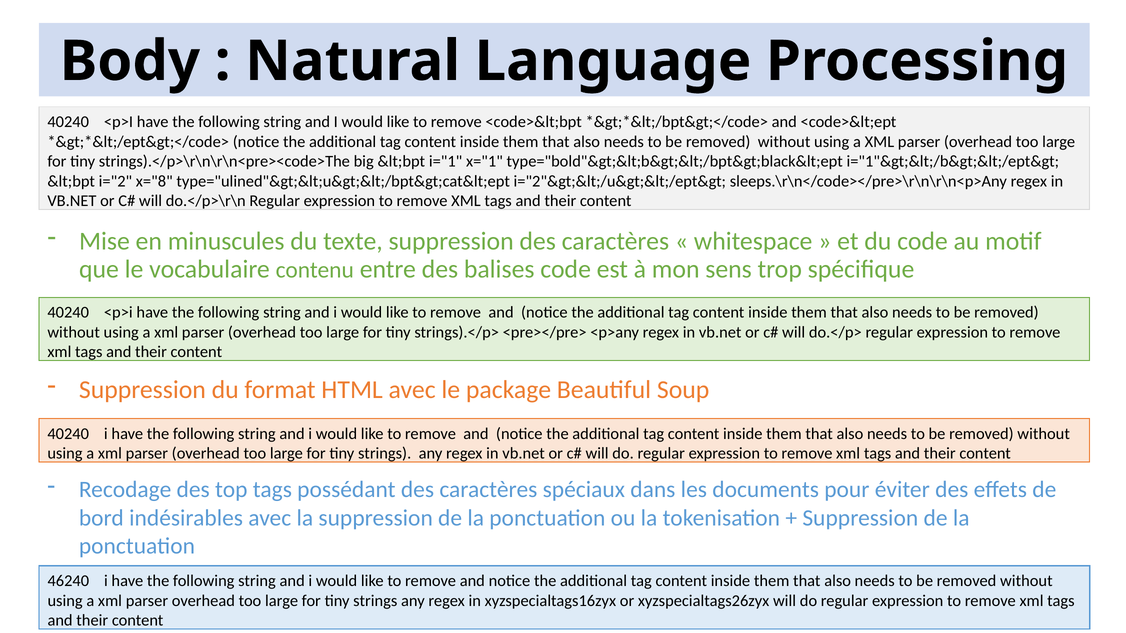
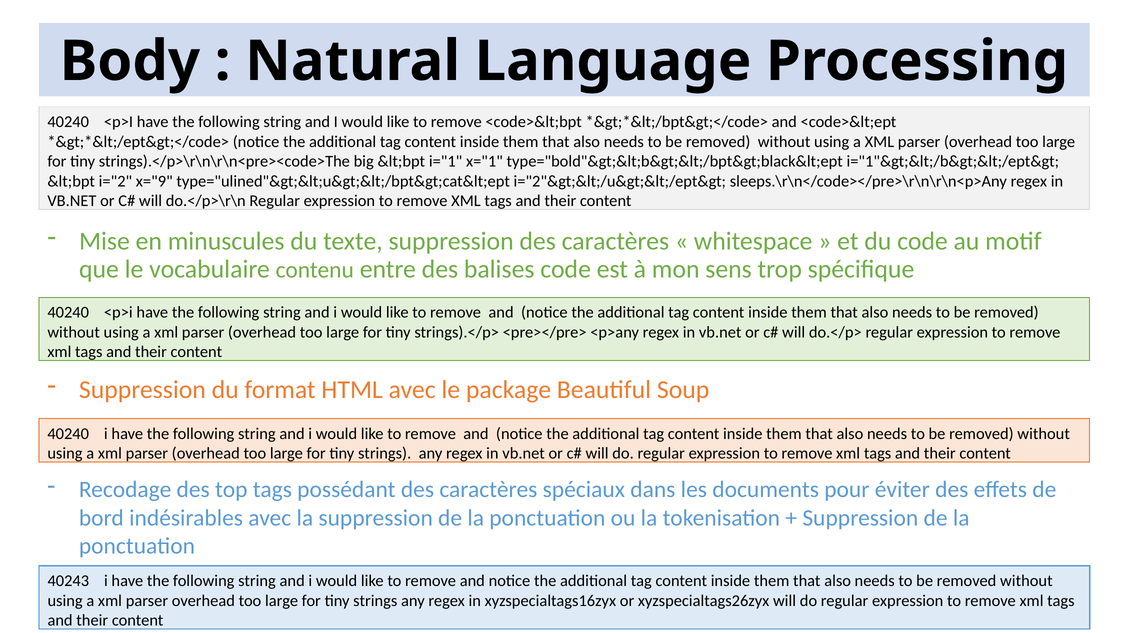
x="8: x="8 -> x="9 (154, 181)
46240: 46240 -> 40243 (68, 581)
